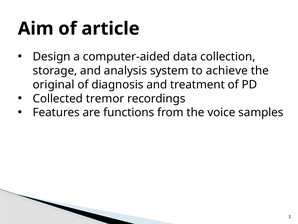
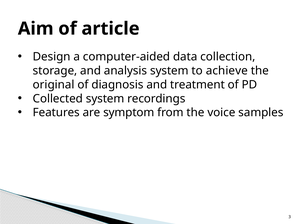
Collected tremor: tremor -> system (105, 98)
functions: functions -> symptom (129, 112)
